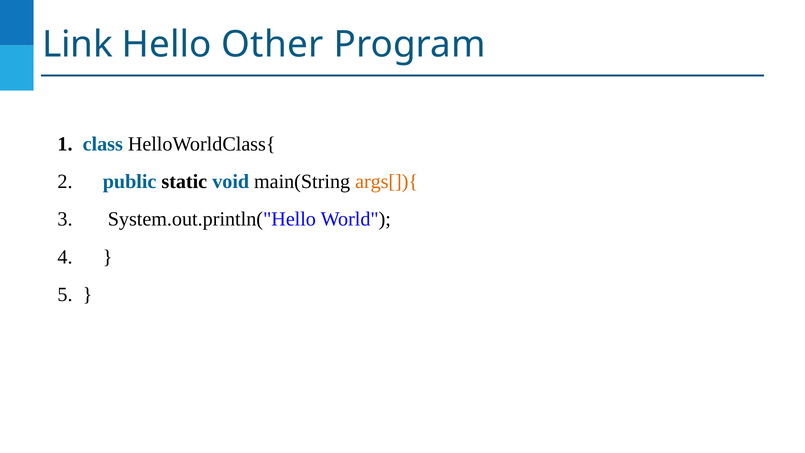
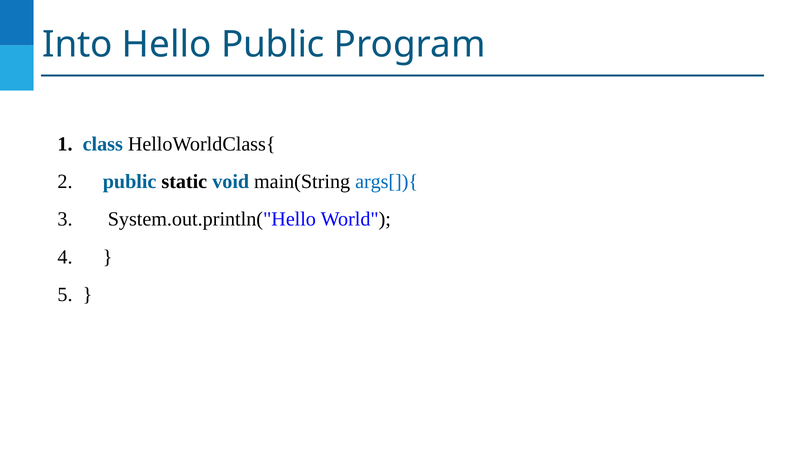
Link: Link -> Into (77, 45)
Hello Other: Other -> Public (273, 45)
args[]){ colour: orange -> blue (387, 182)
